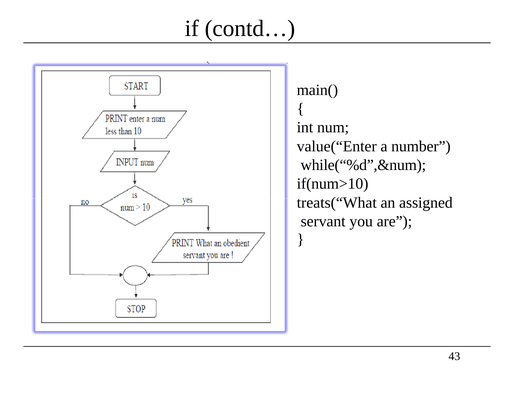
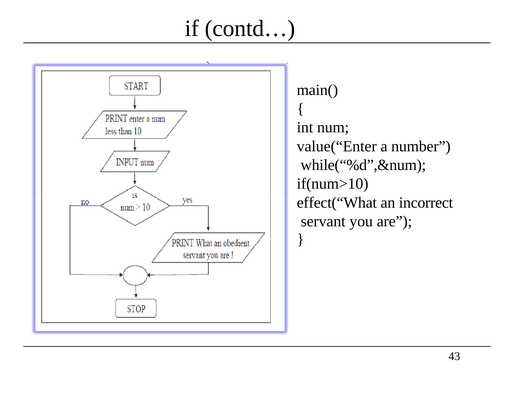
treats(“What: treats(“What -> effect(“What (337, 203)
assigned: assigned -> incorrect (426, 203)
